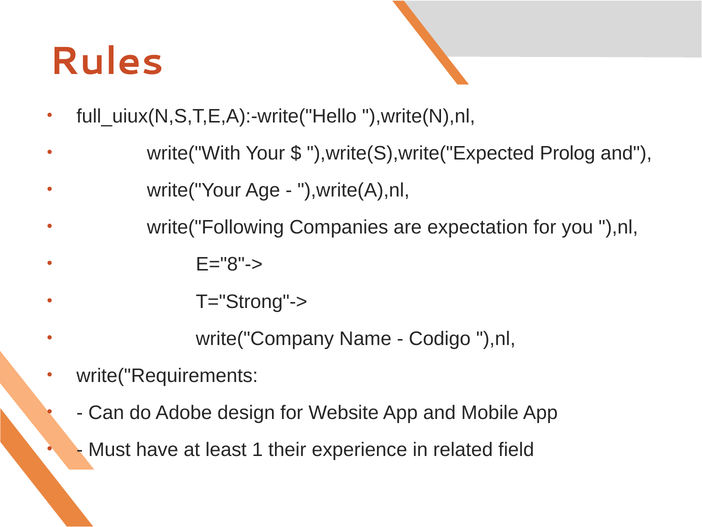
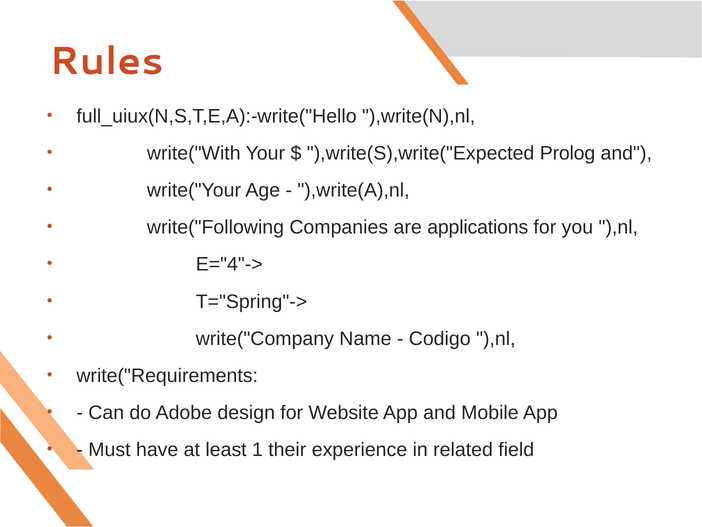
expectation: expectation -> applications (478, 227)
E="8"->: E="8"-> -> E="4"-> (229, 264)
T="Strong"->: T="Strong"-> -> T="Spring"-> (251, 301)
